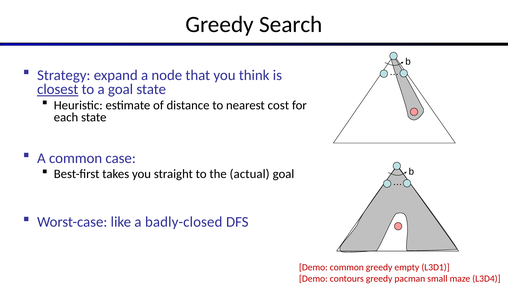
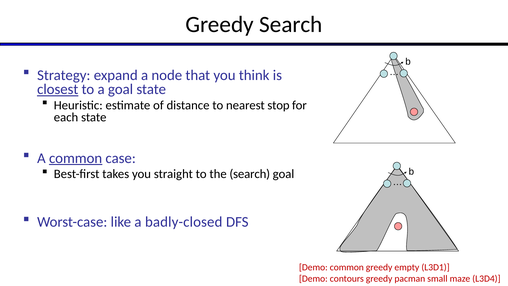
cost: cost -> stop (278, 105)
common underline: none -> present (76, 158)
the actual: actual -> search (250, 174)
